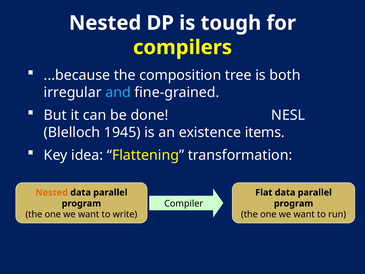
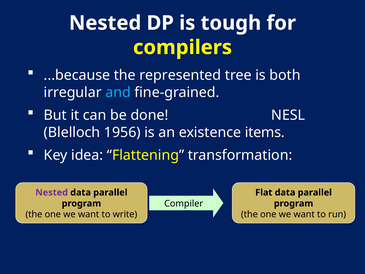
composition: composition -> represented (180, 75)
1945: 1945 -> 1956 (122, 132)
Nested colour: orange -> purple (52, 192)
